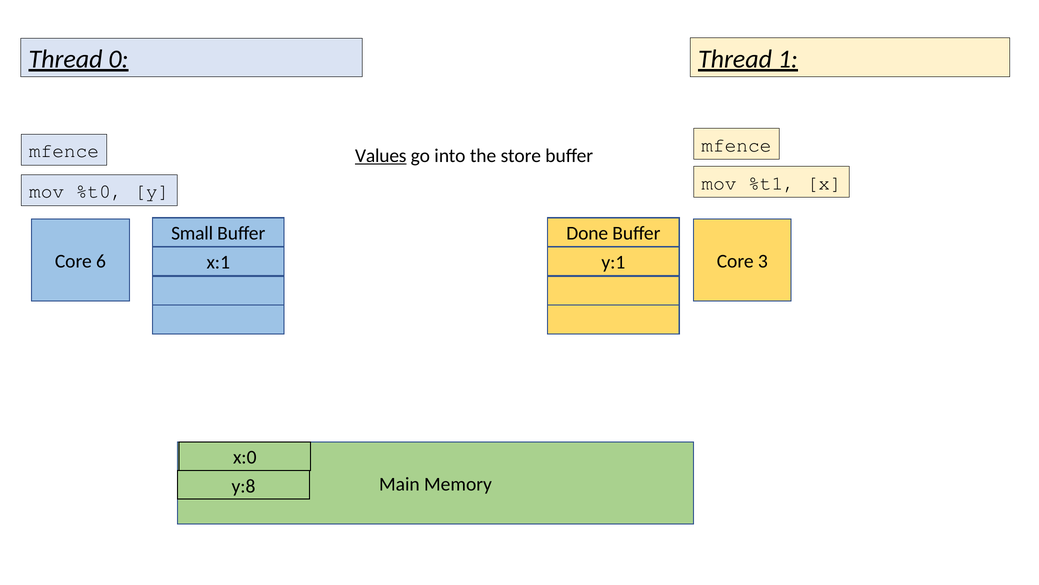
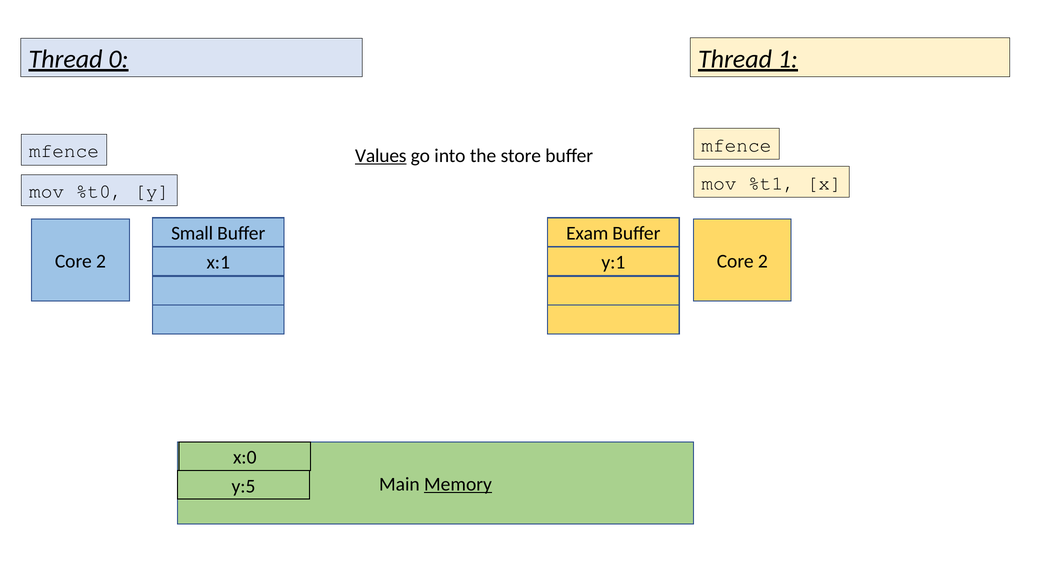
Done: Done -> Exam (587, 233)
6: 6 -> 2 (101, 261)
3: 3 -> 2 (763, 261)
Memory underline: none -> present (458, 484)
y:8: y:8 -> y:5 (243, 486)
